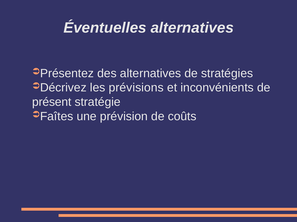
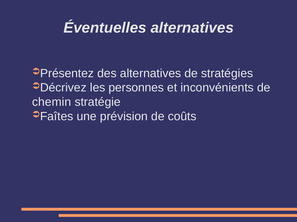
prévisions: prévisions -> personnes (136, 88)
présent: présent -> chemin (52, 102)
